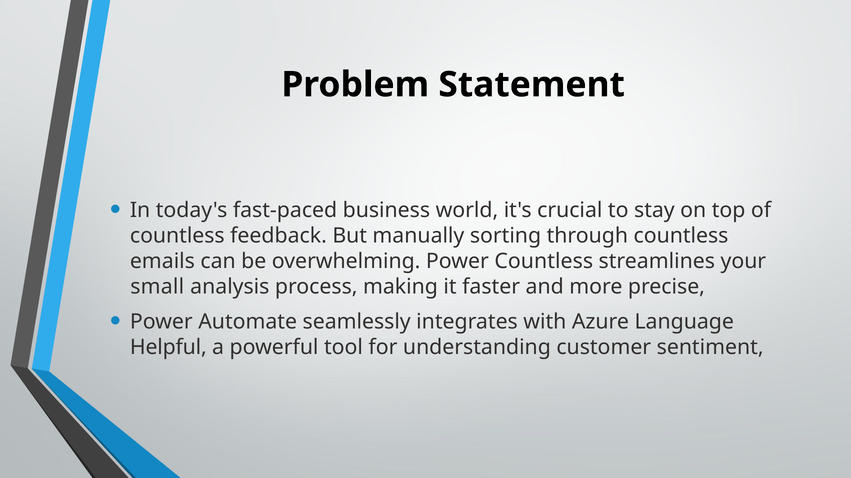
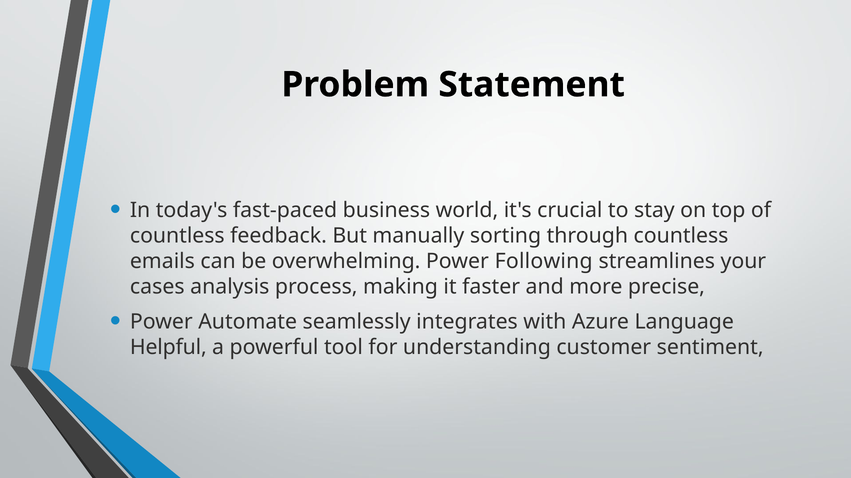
Power Countless: Countless -> Following (544, 262)
small: small -> cases (157, 287)
